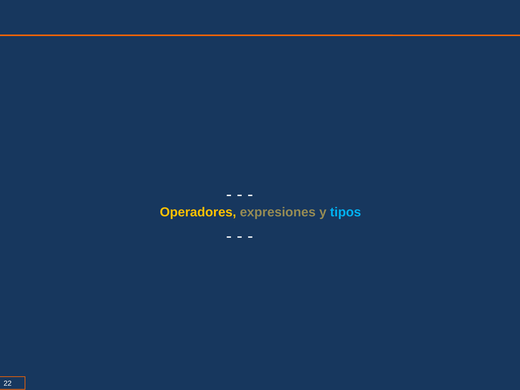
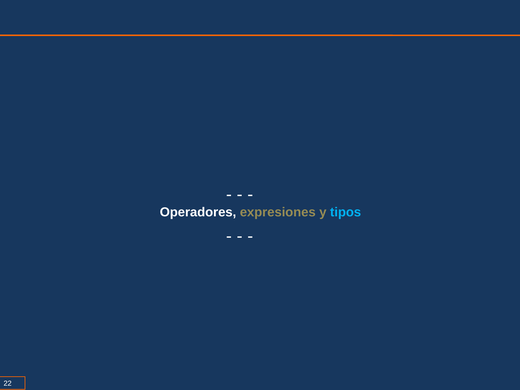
Operadores colour: yellow -> white (198, 212)
